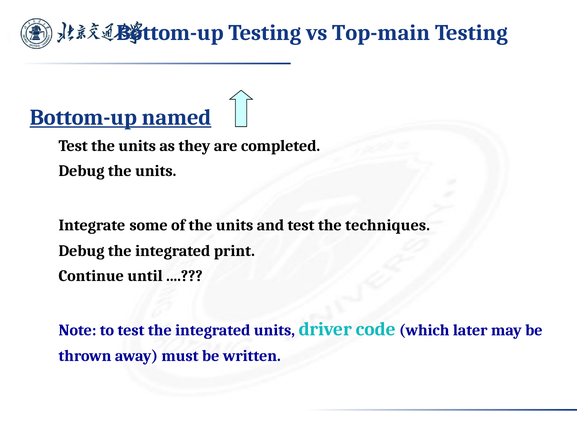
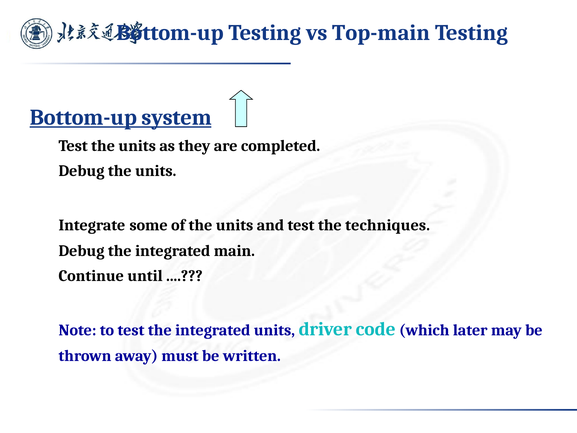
named: named -> system (177, 117)
print: print -> main (234, 251)
